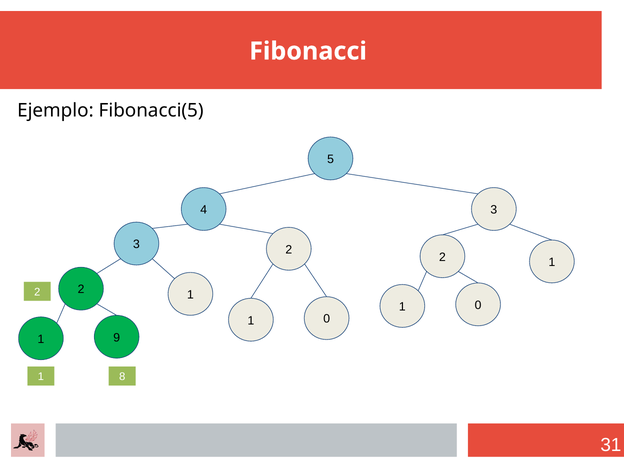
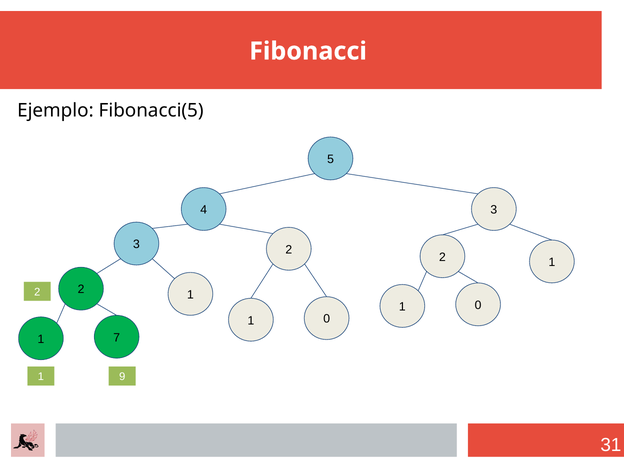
9: 9 -> 7 (117, 338)
8: 8 -> 9 (122, 377)
